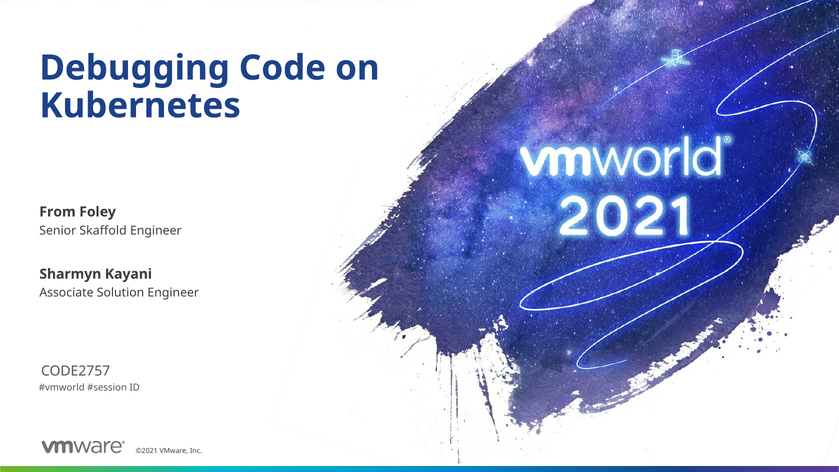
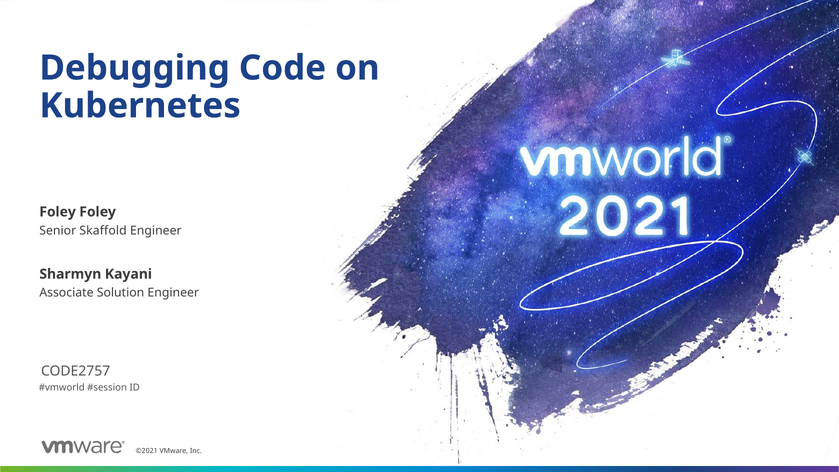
From: From -> Foley (58, 212)
